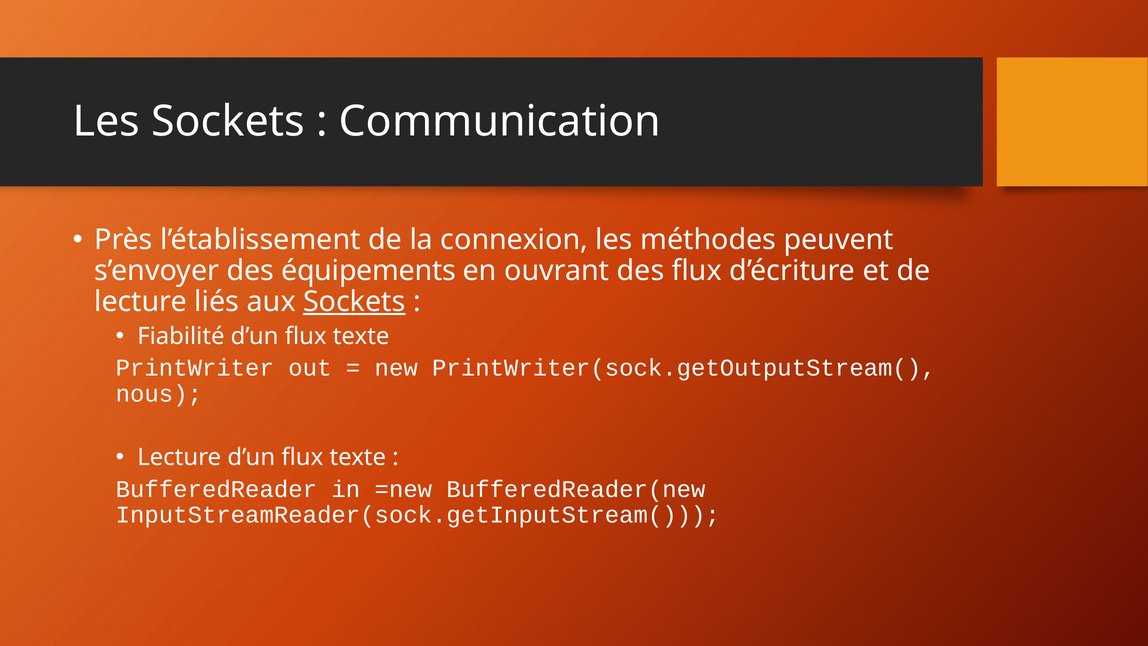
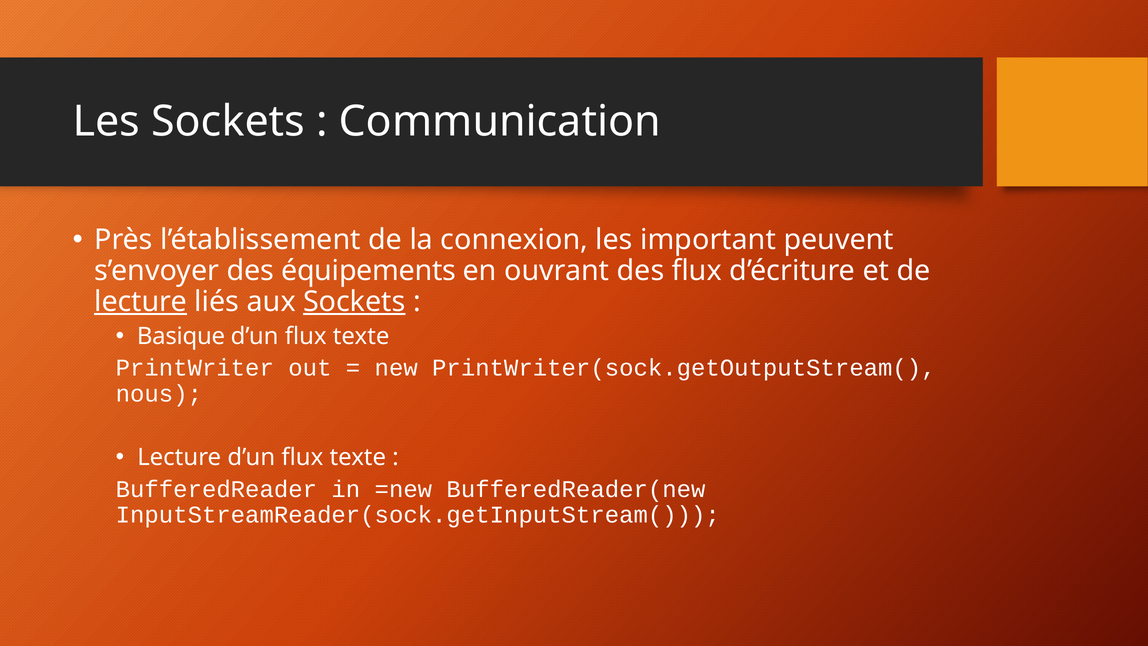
méthodes: méthodes -> important (708, 240)
lecture underline: none -> present (141, 302)
Fiabilité: Fiabilité -> Basique (181, 336)
